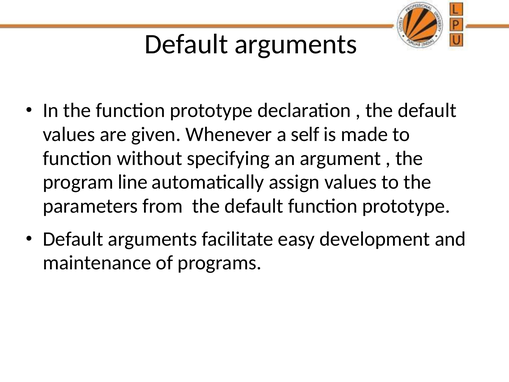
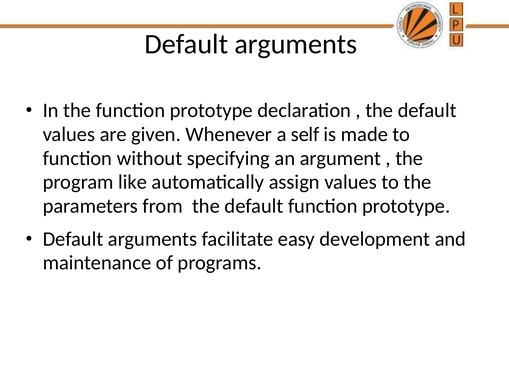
line: line -> like (133, 182)
